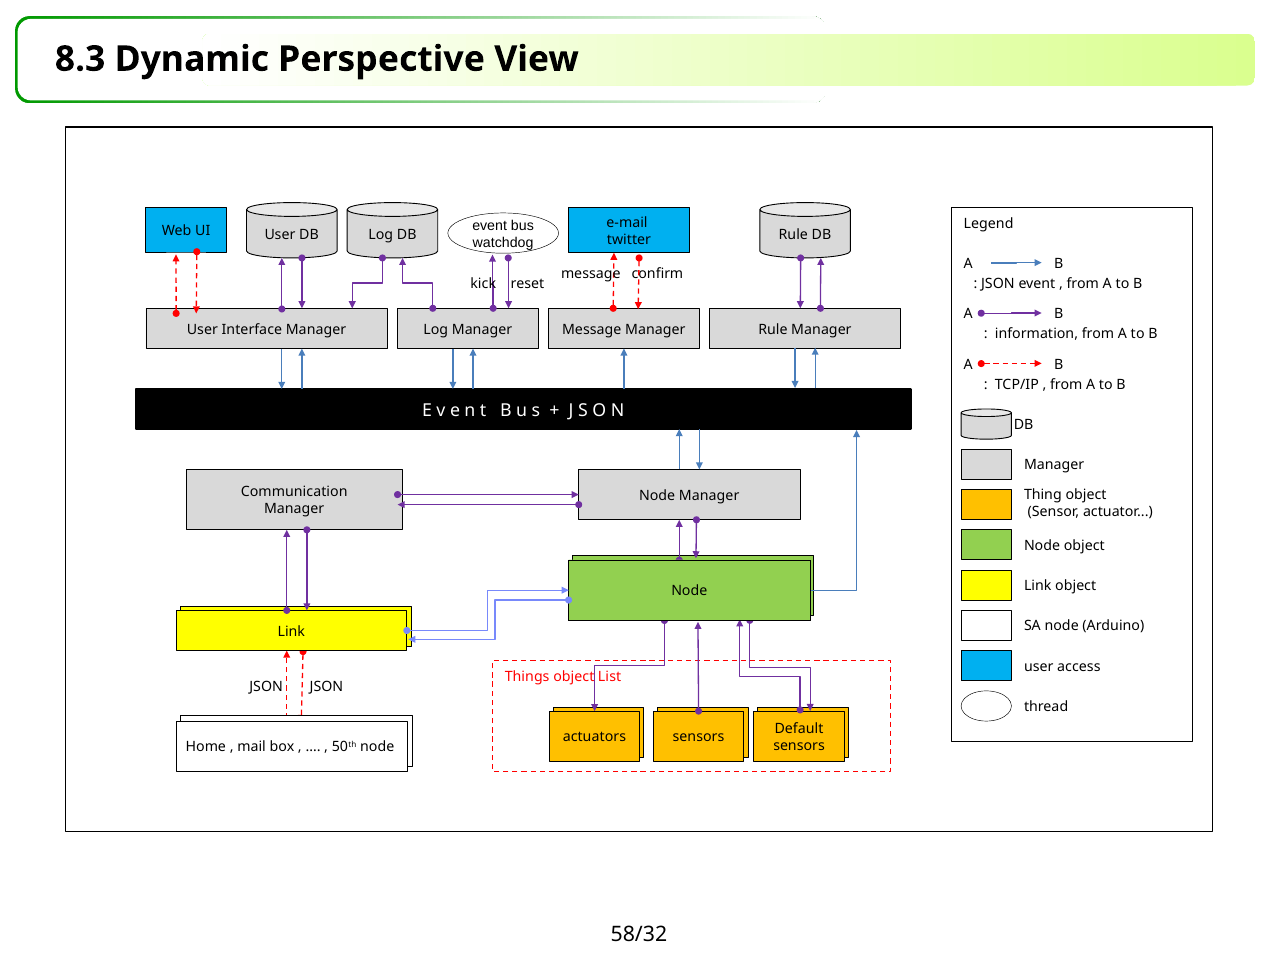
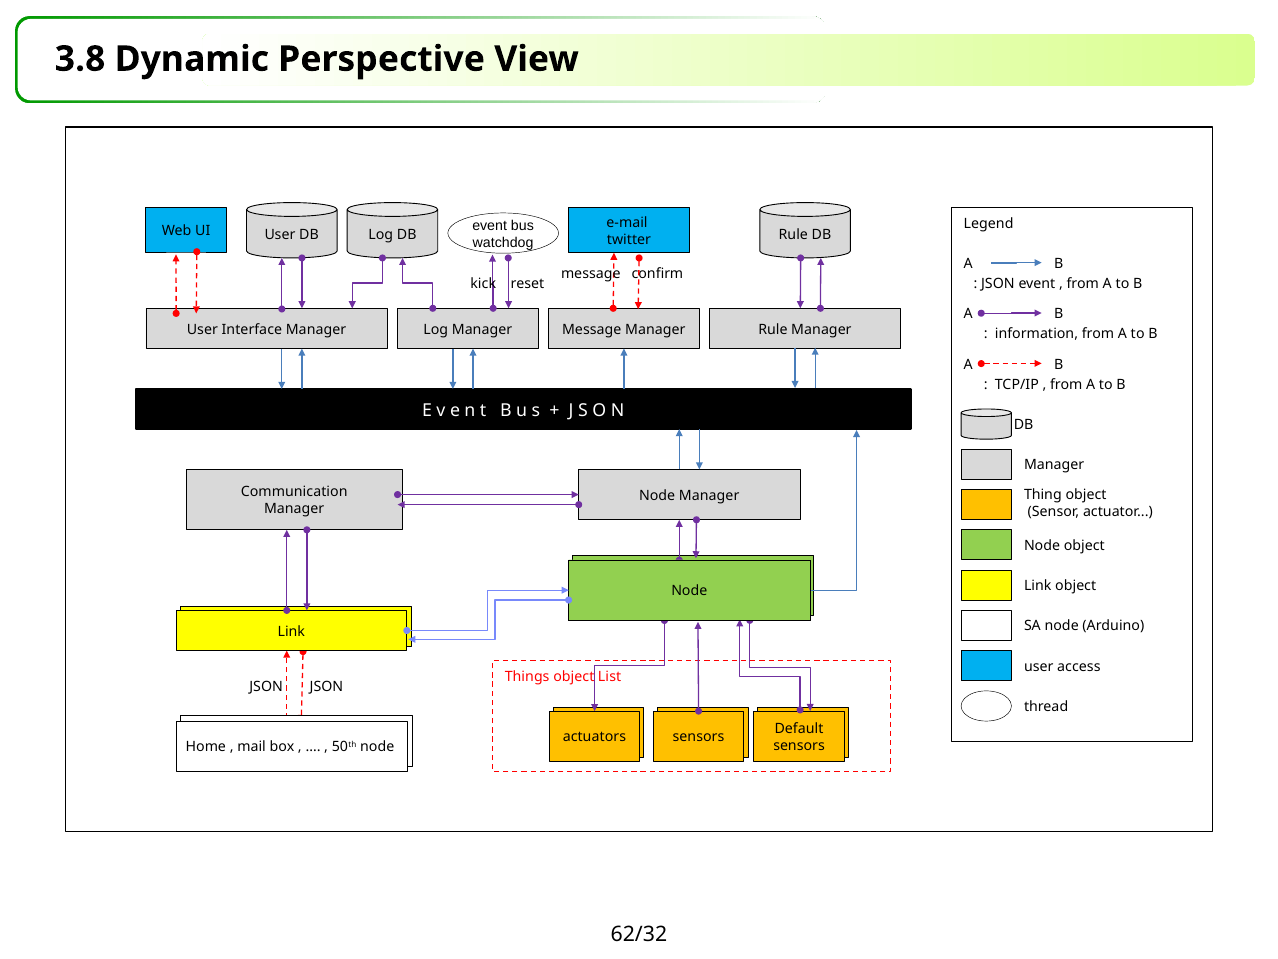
8.3: 8.3 -> 3.8 (80, 59)
58/32: 58/32 -> 62/32 (639, 934)
